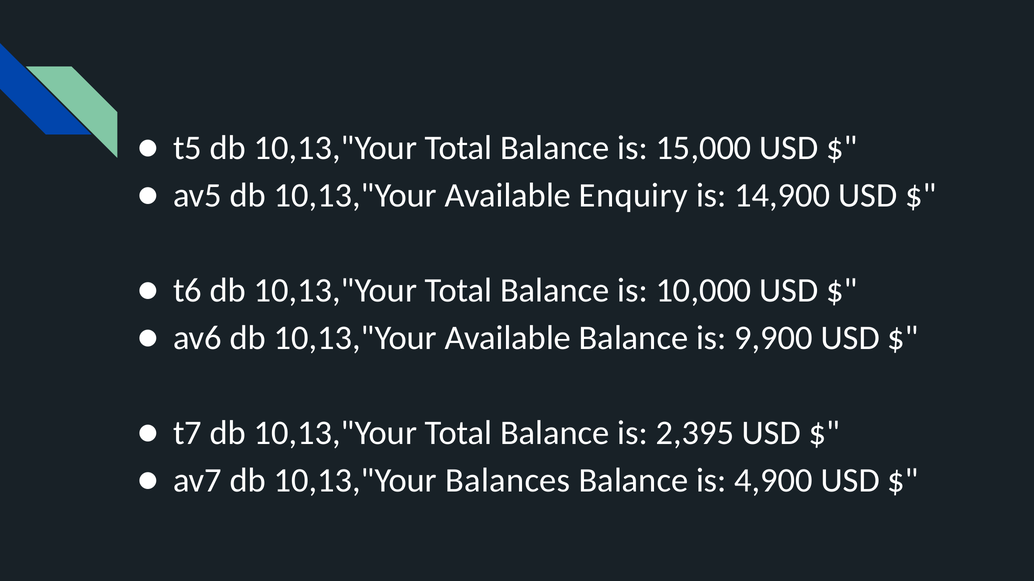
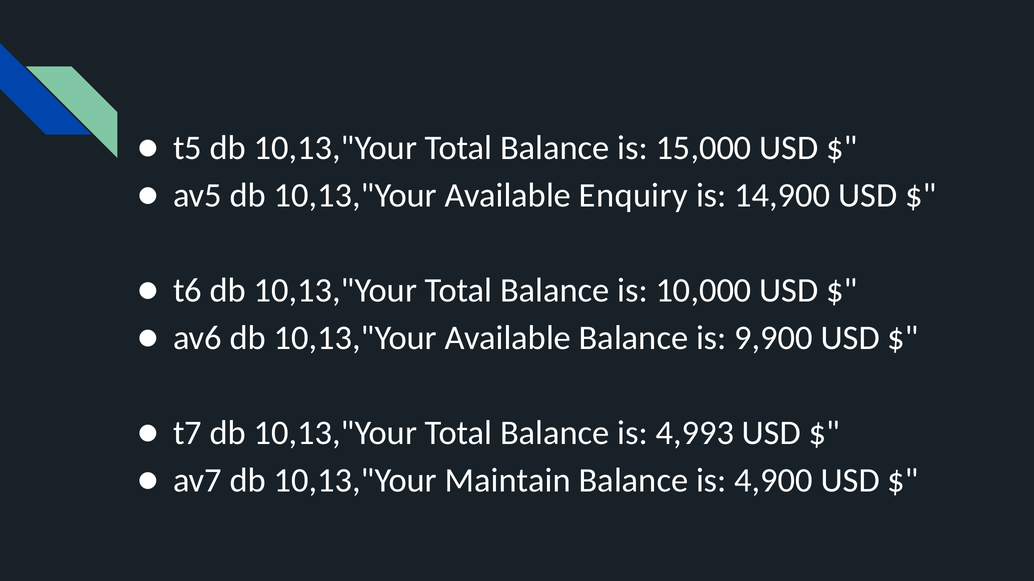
2,395: 2,395 -> 4,993 (695, 433)
Balances: Balances -> Maintain (508, 481)
